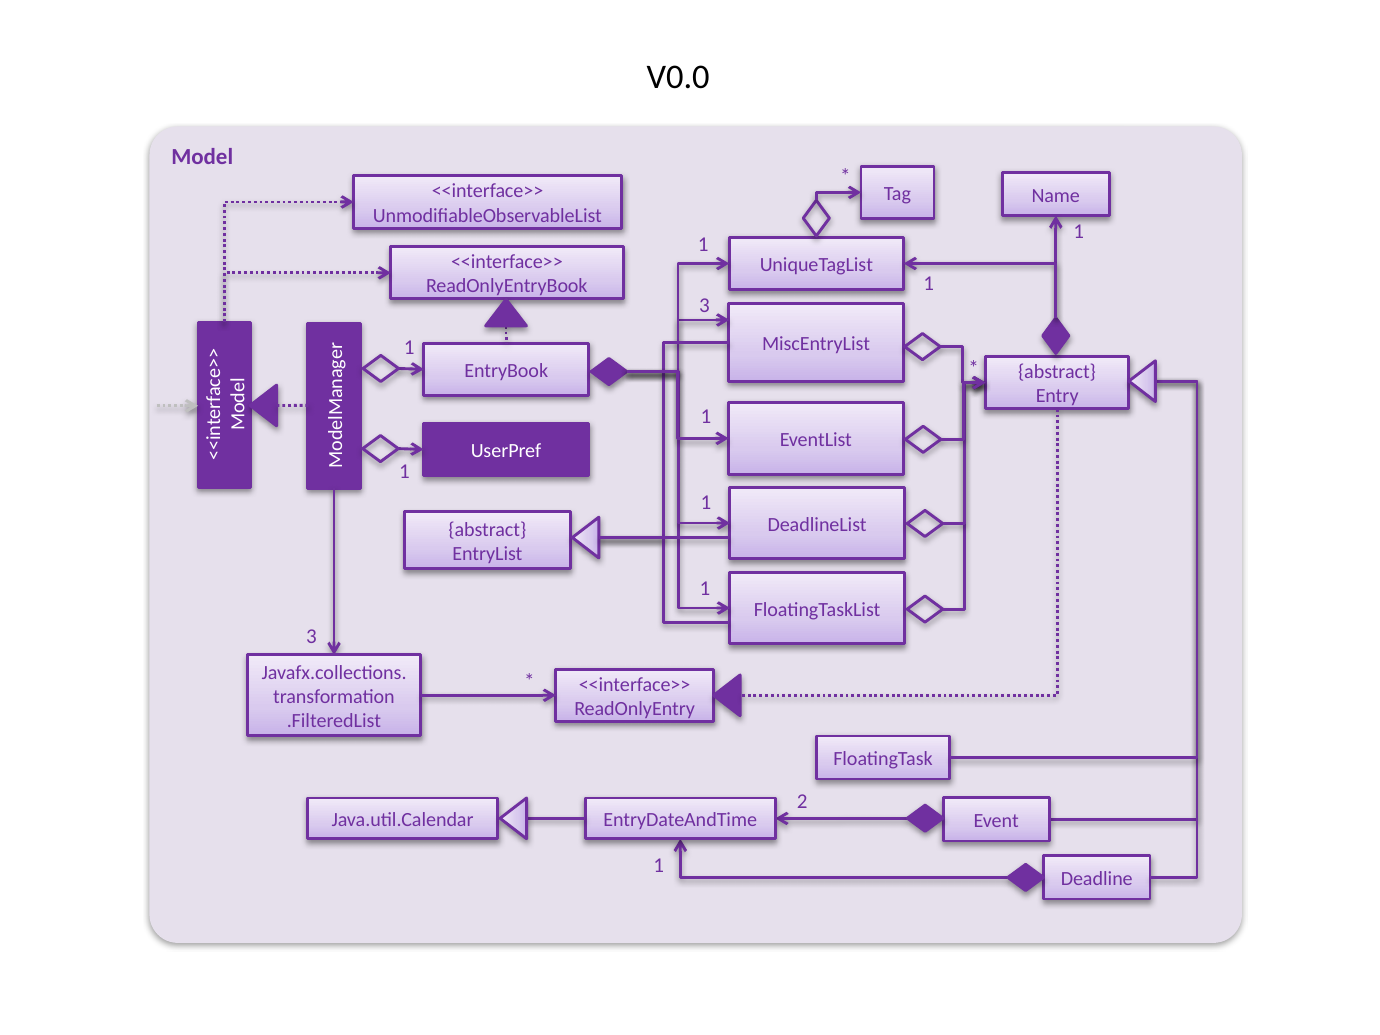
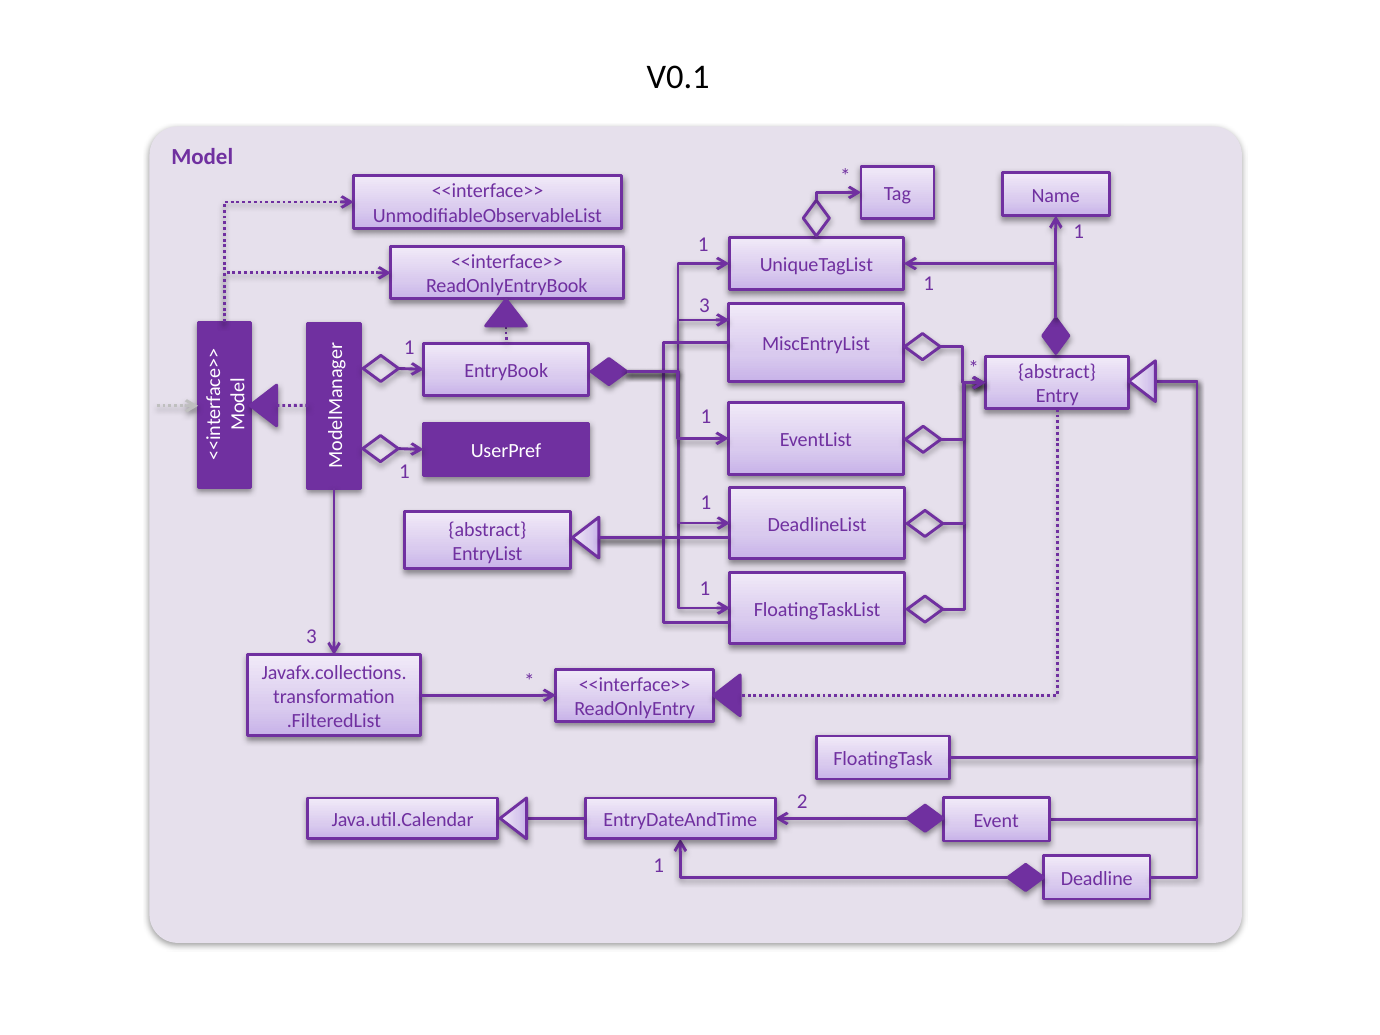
V0.0: V0.0 -> V0.1 (678, 78)
